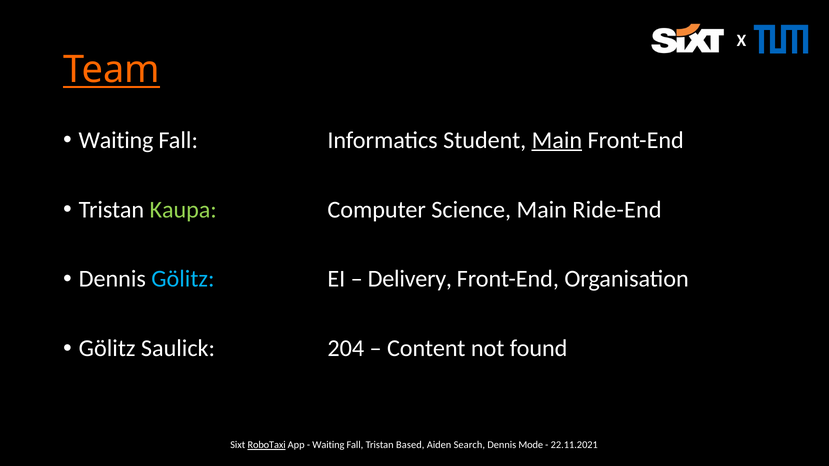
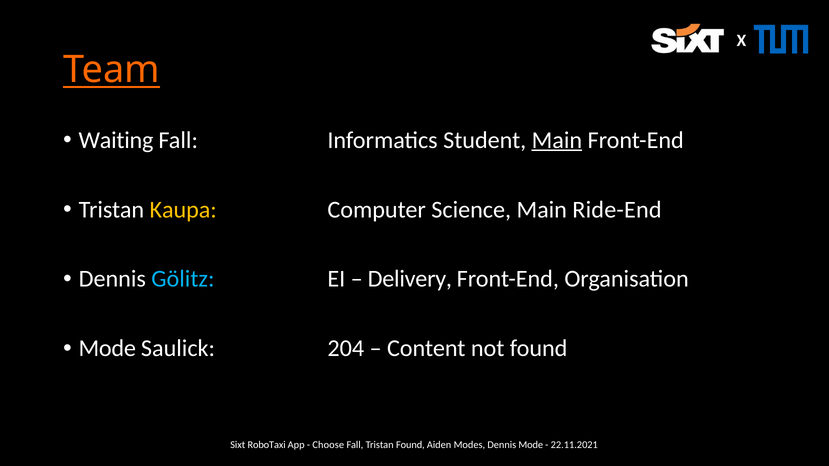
Kaupa colour: light green -> yellow (183, 210)
Gölitz: Gölitz -> Mode (107, 349)
RoboTaxi underline: present -> none (267, 445)
Waiting: Waiting -> Choose (328, 445)
Tristan Based: Based -> Found (410, 445)
Search: Search -> Modes (469, 445)
